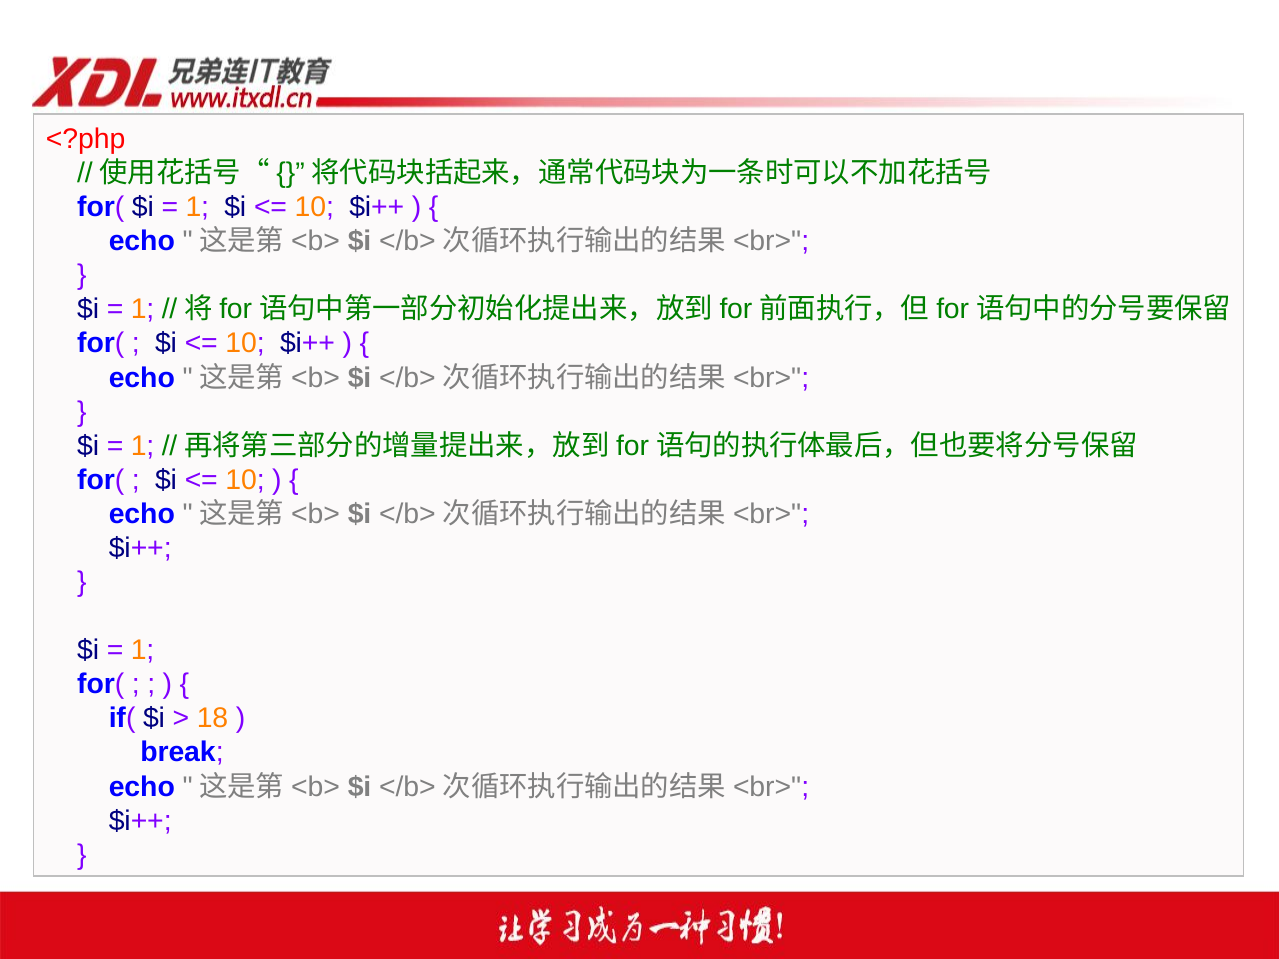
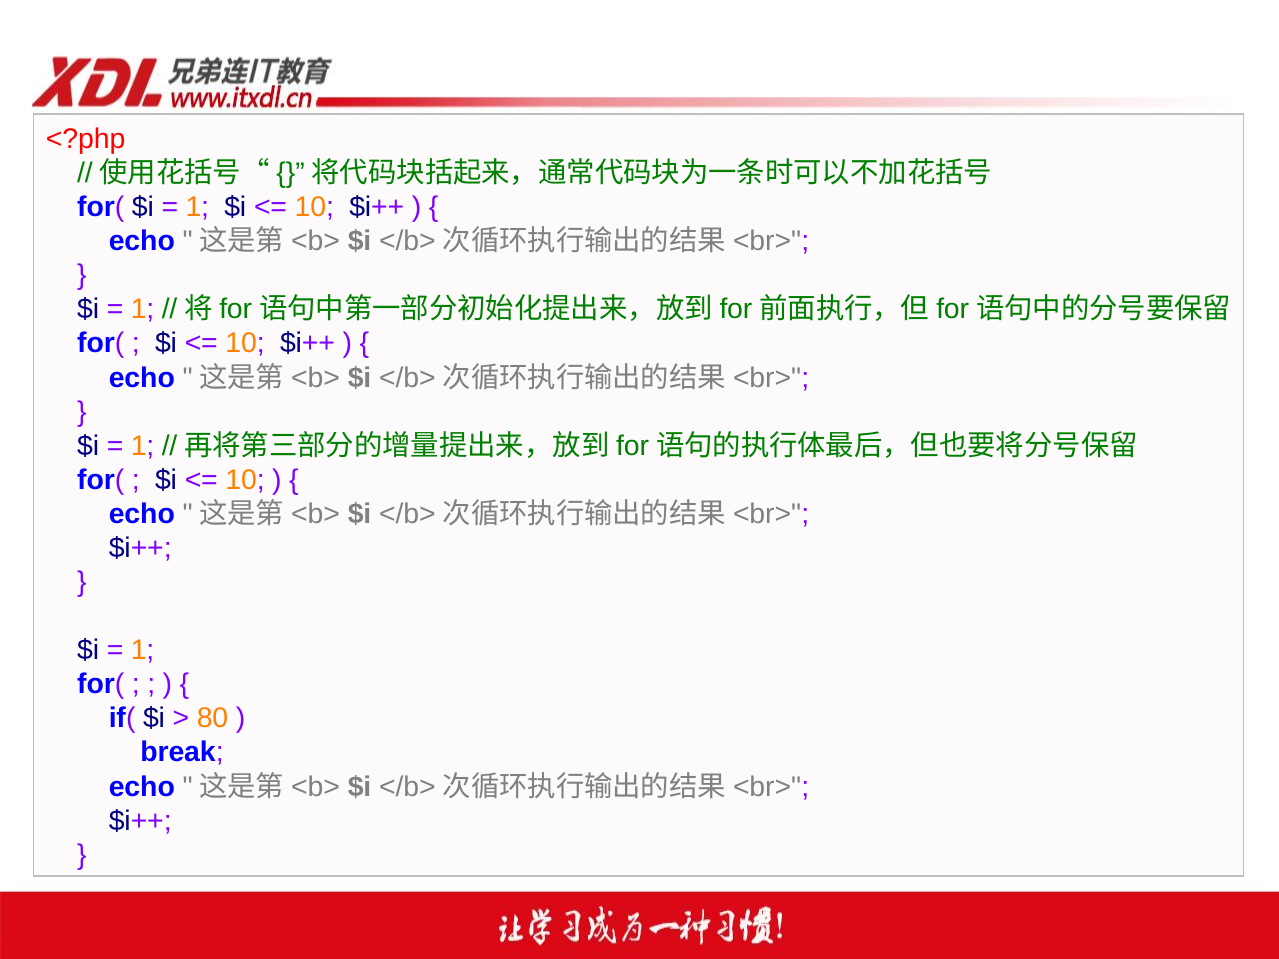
18: 18 -> 80 (213, 719)
